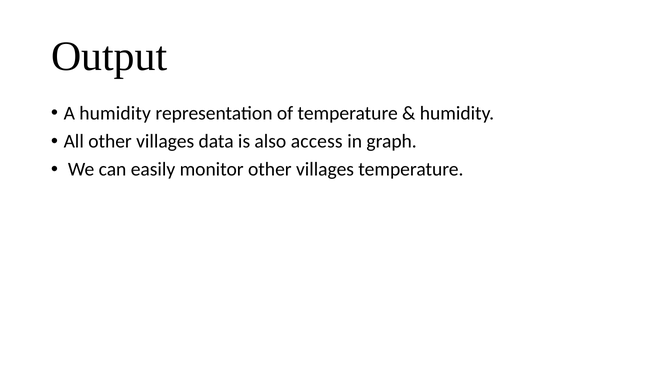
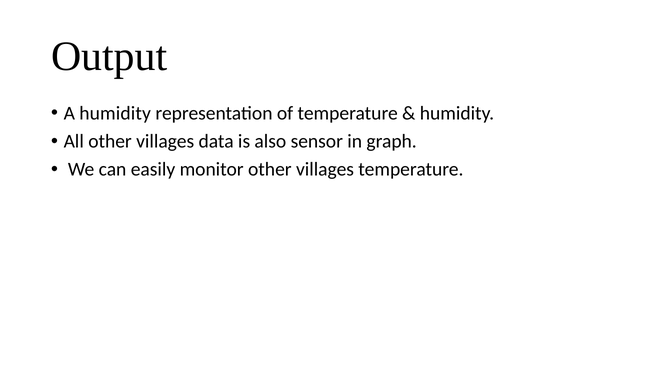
access: access -> sensor (317, 141)
